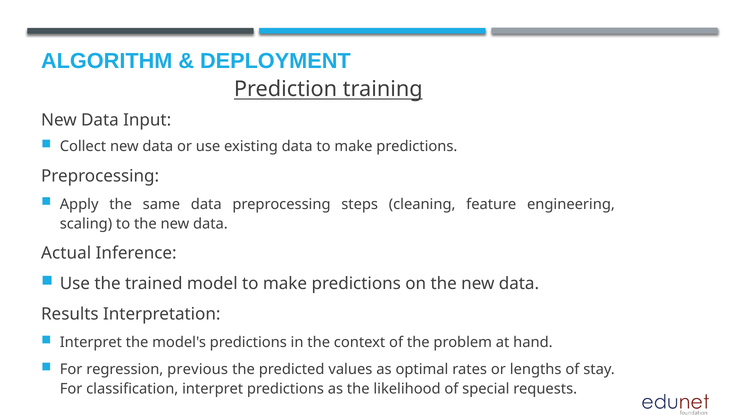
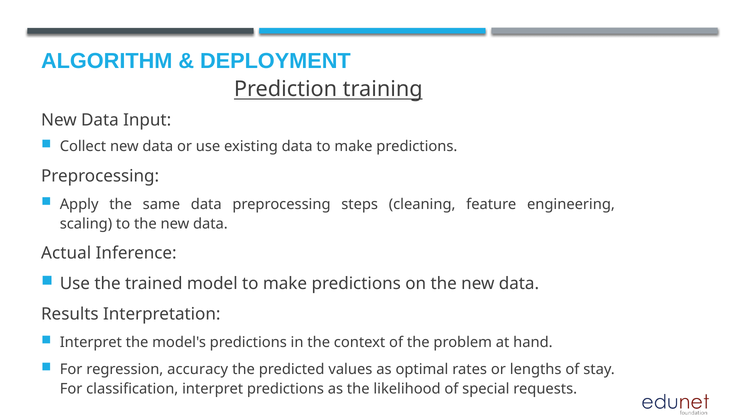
previous: previous -> accuracy (198, 370)
